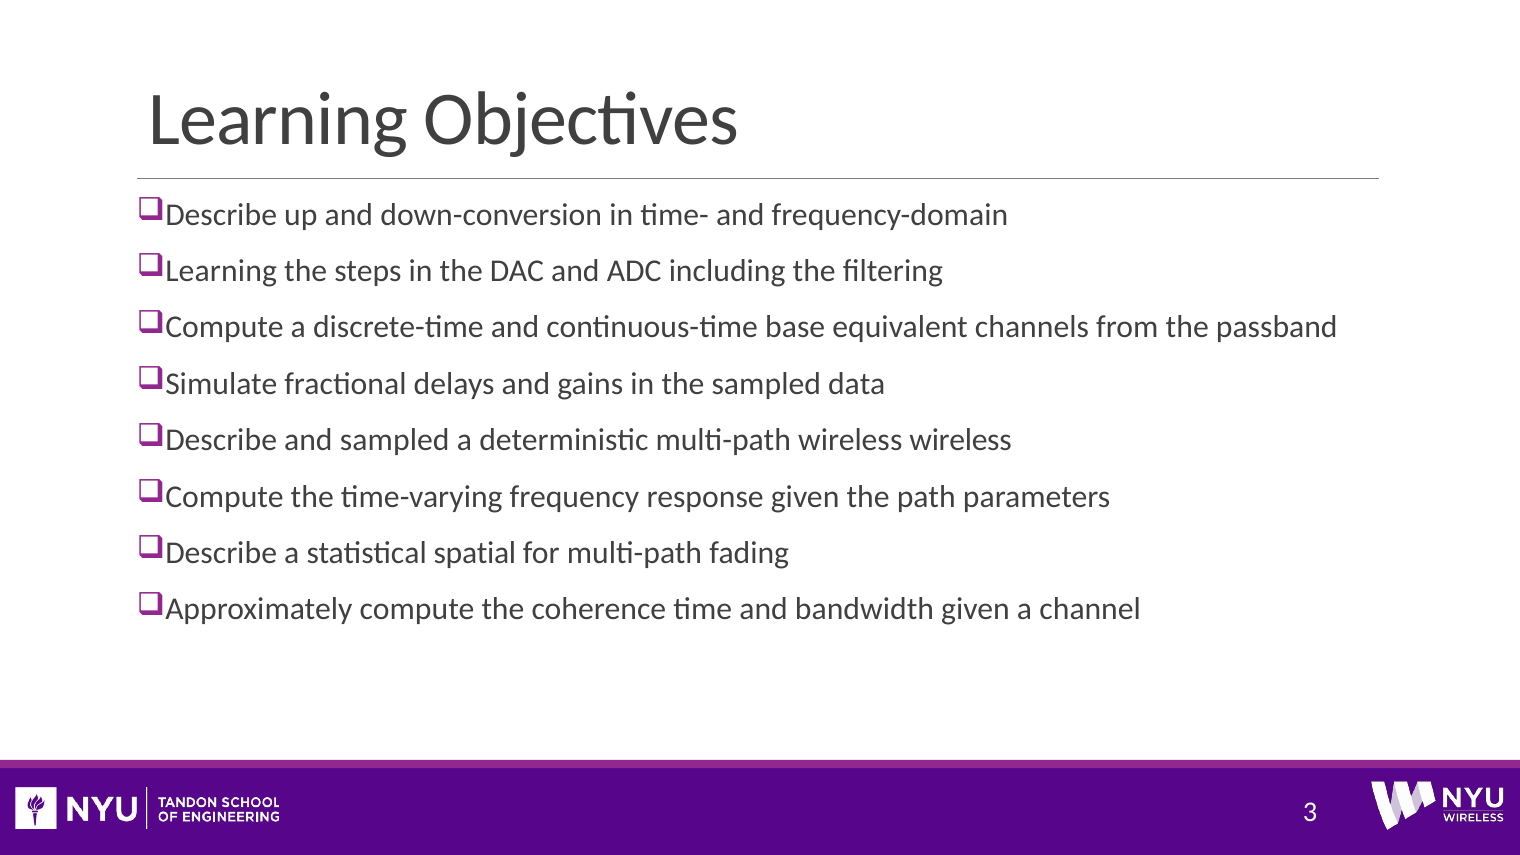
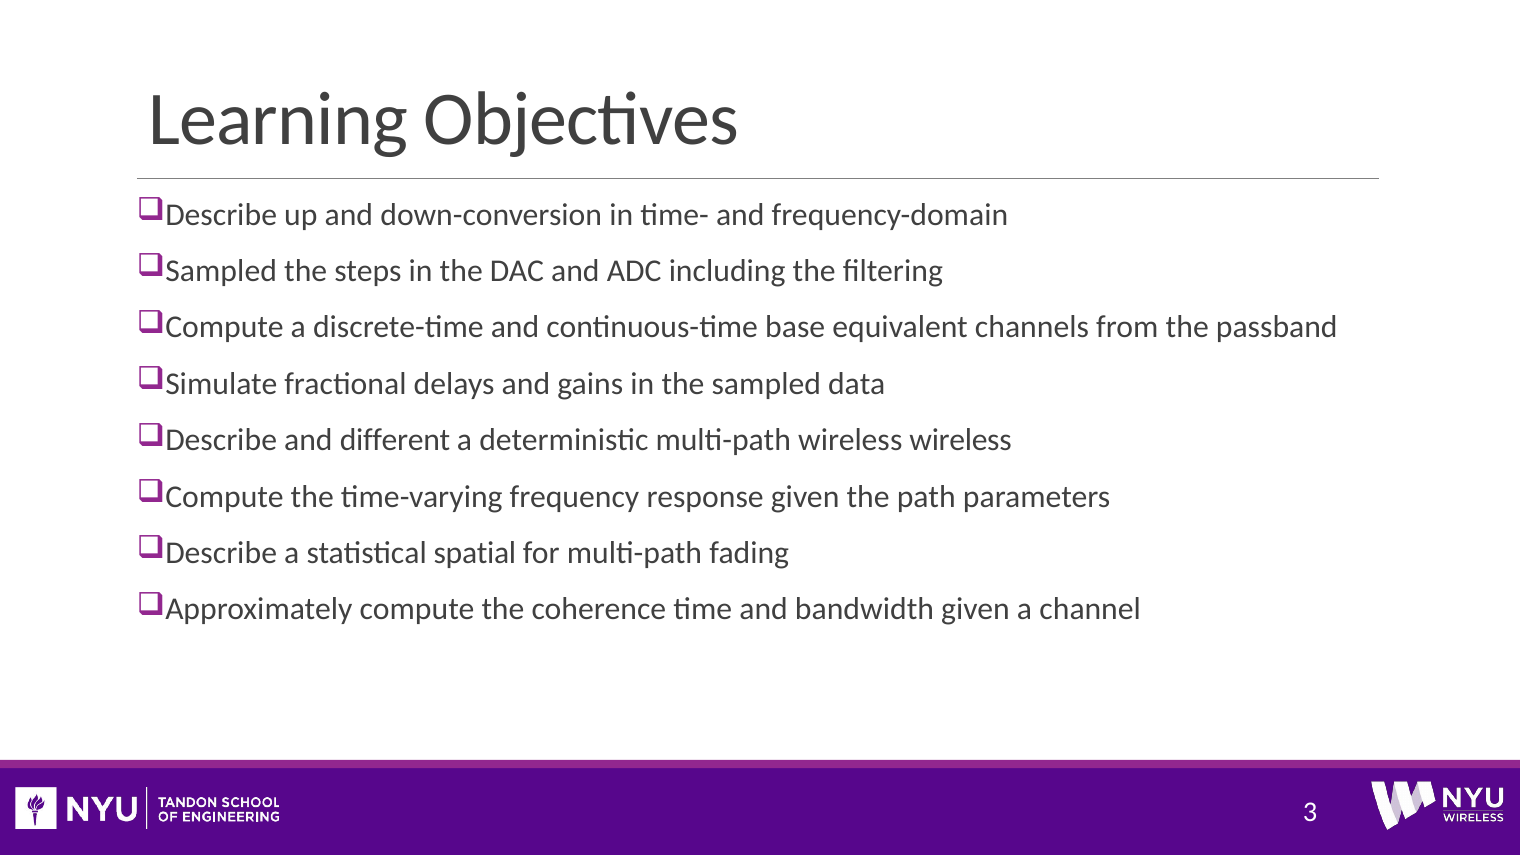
Learning: Learning -> Sampled (221, 271)
and sampled: sampled -> different (395, 440)
